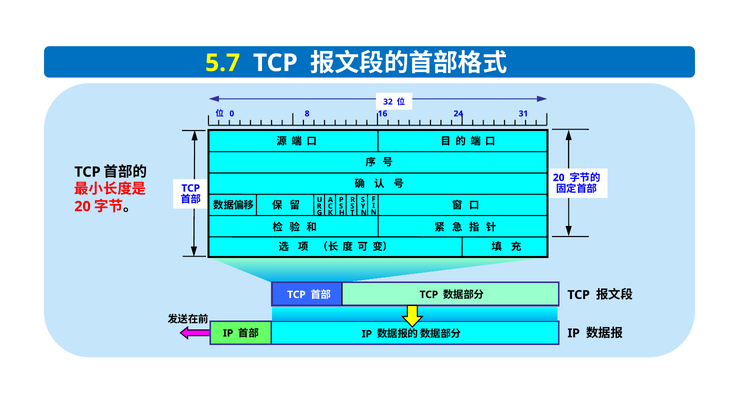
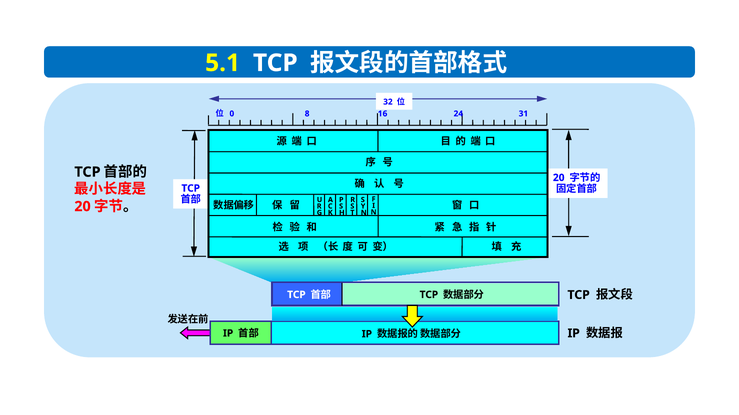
5.7: 5.7 -> 5.1 (223, 63)
